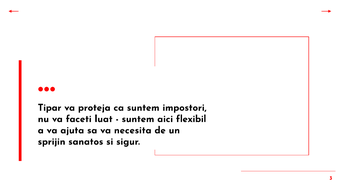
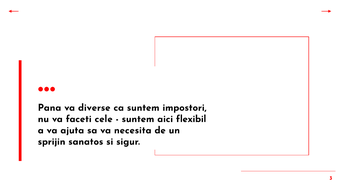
Tipar: Tipar -> Pana (50, 108)
proteja: proteja -> diverse (94, 108)
luat: luat -> cele (104, 119)
